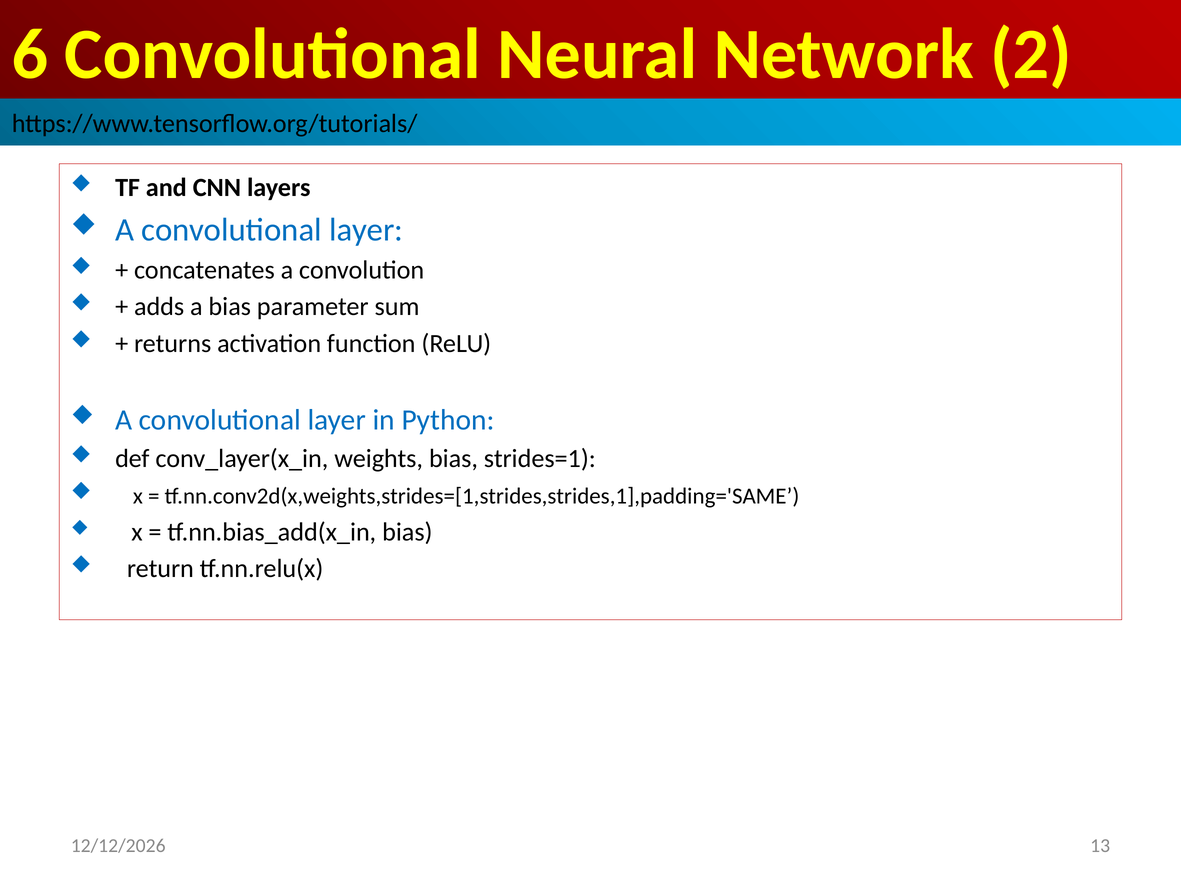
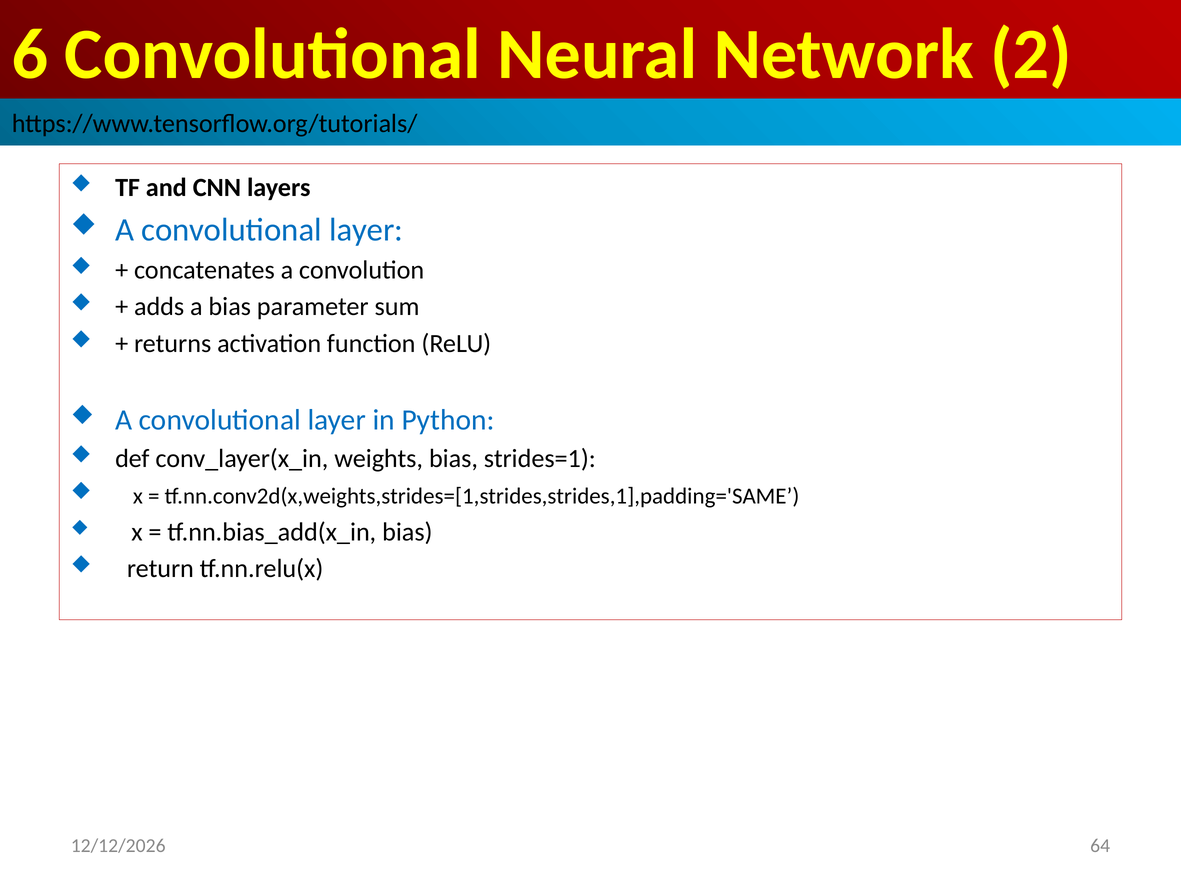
13: 13 -> 64 (1100, 846)
